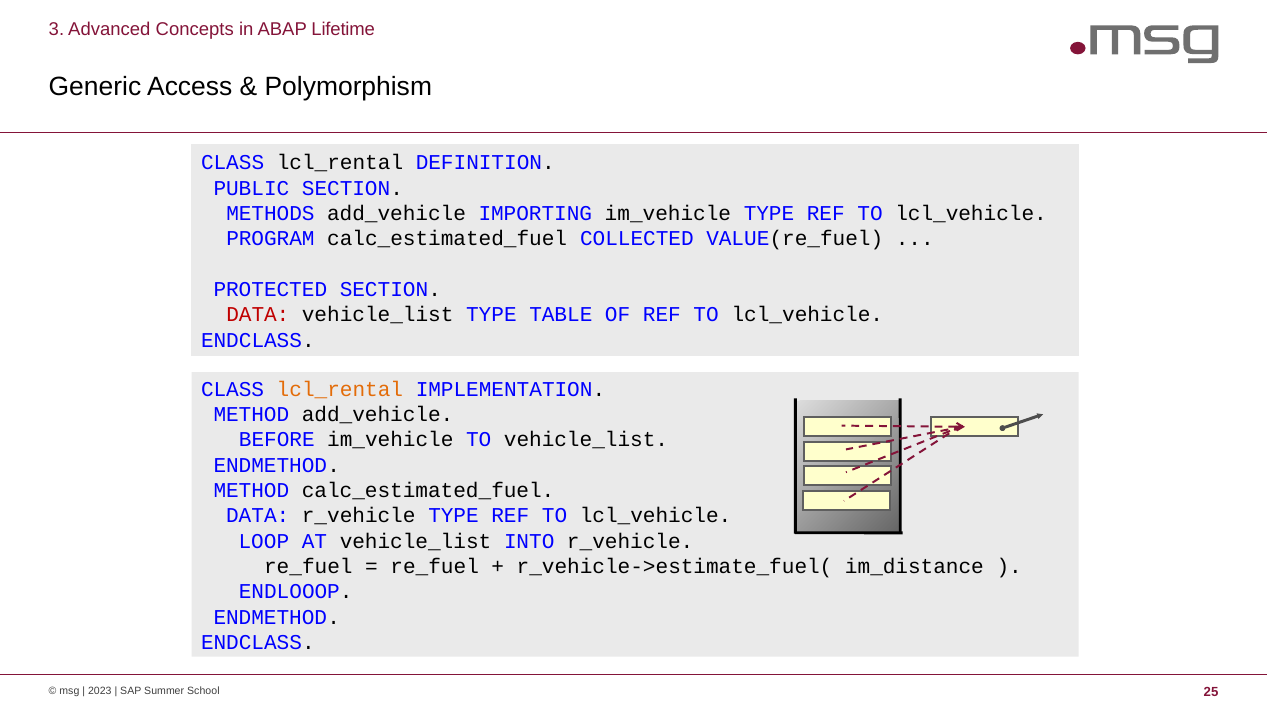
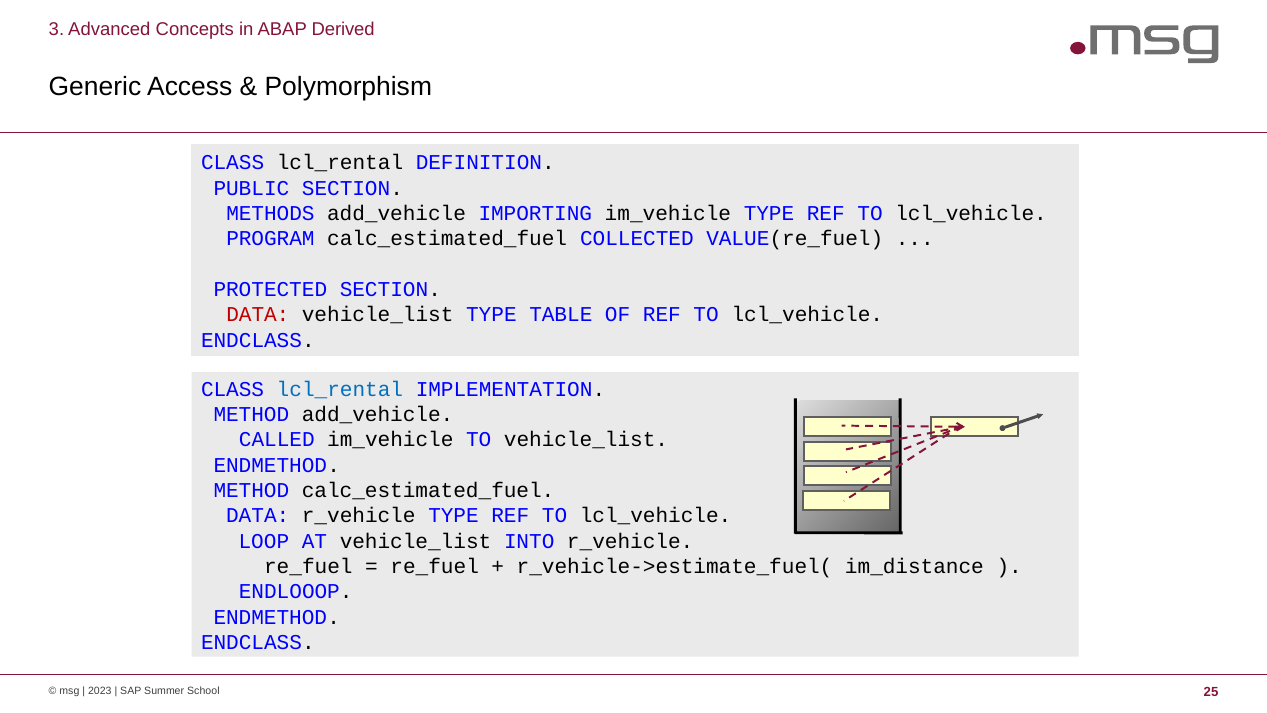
Lifetime: Lifetime -> Derived (343, 30)
lcl_rental colour: orange -> blue (340, 389)
BEFORE: BEFORE -> CALLED (277, 440)
